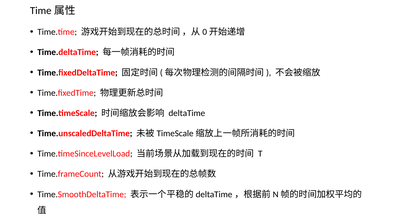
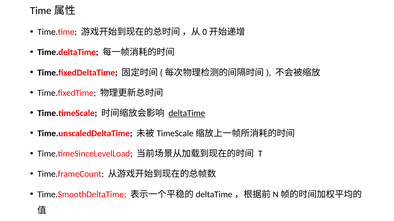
deltaTime underline: none -> present (187, 113)
